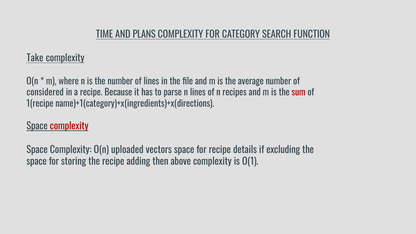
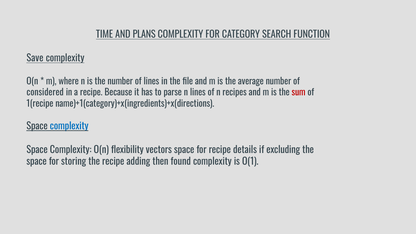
Take: Take -> Save (35, 58)
complexity colour: red -> blue (69, 126)
uploaded: uploaded -> flexibility (127, 150)
above: above -> found (181, 162)
